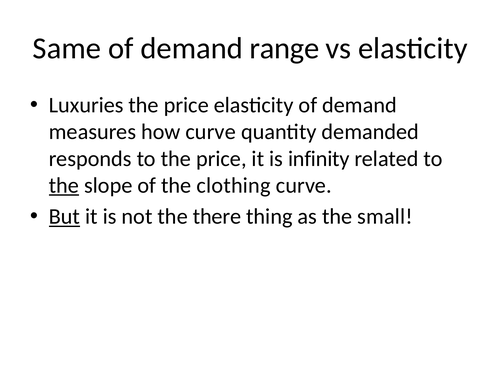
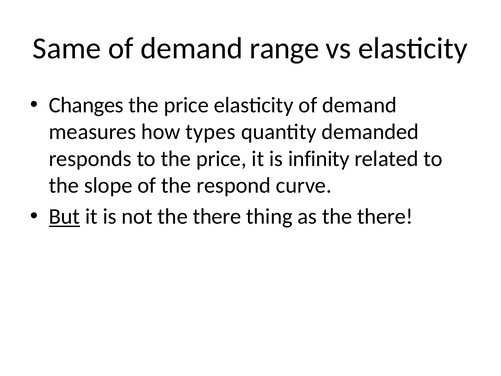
Luxuries: Luxuries -> Changes (86, 105)
how curve: curve -> types (211, 132)
the underline: present -> none (64, 185)
clothing: clothing -> respond (234, 185)
as the small: small -> there (385, 216)
